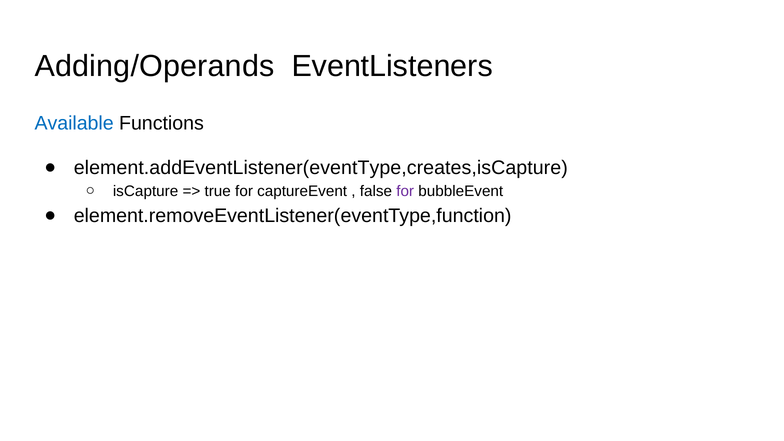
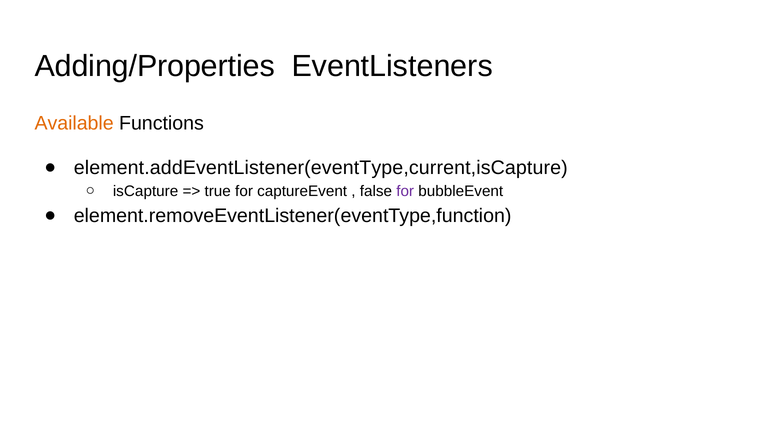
Adding/Operands: Adding/Operands -> Adding/Properties (155, 66)
Available colour: blue -> orange (74, 123)
element.addEventListener(eventType,creates,isCapture: element.addEventListener(eventType,creates,isCapture -> element.addEventListener(eventType,current,isCapture (321, 168)
